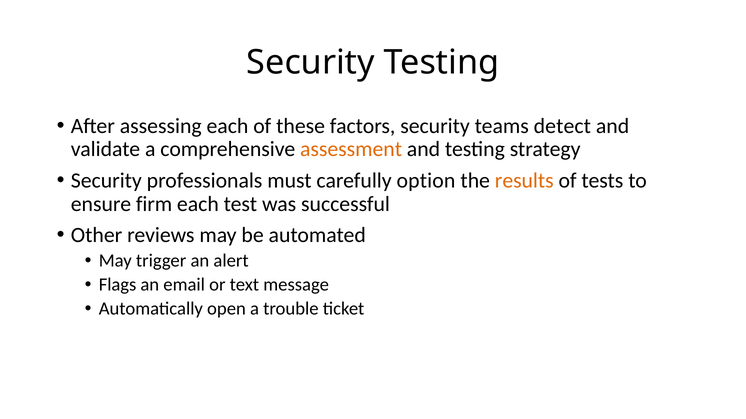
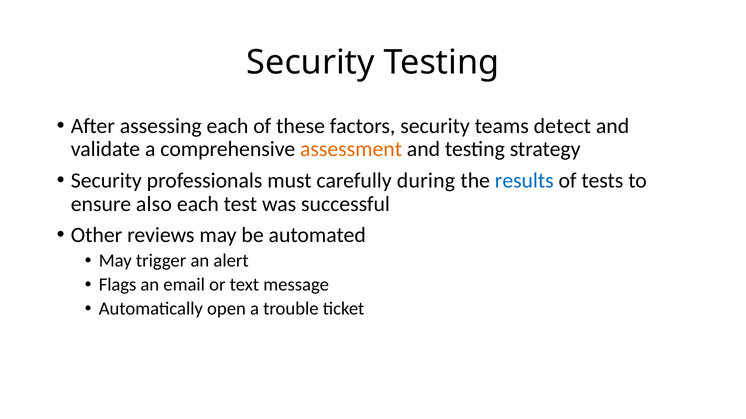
option: option -> during (426, 181)
results colour: orange -> blue (524, 181)
firm: firm -> also (154, 204)
